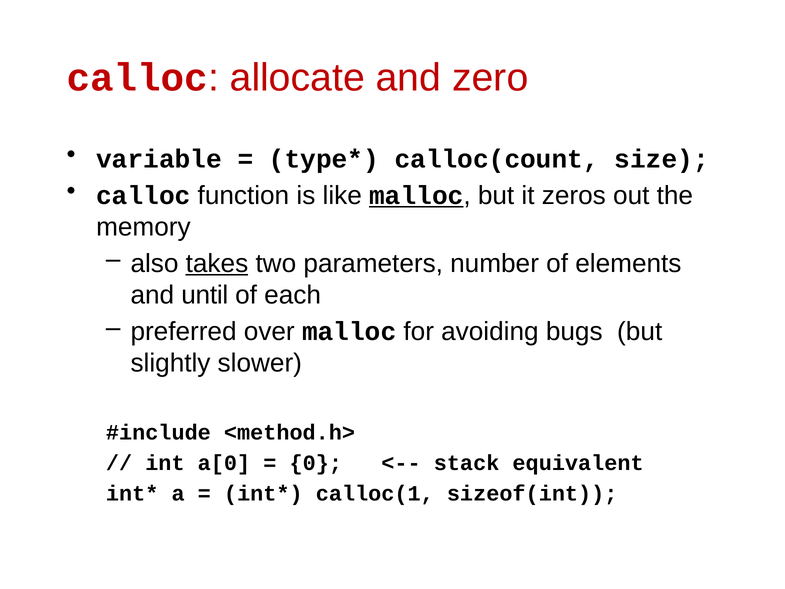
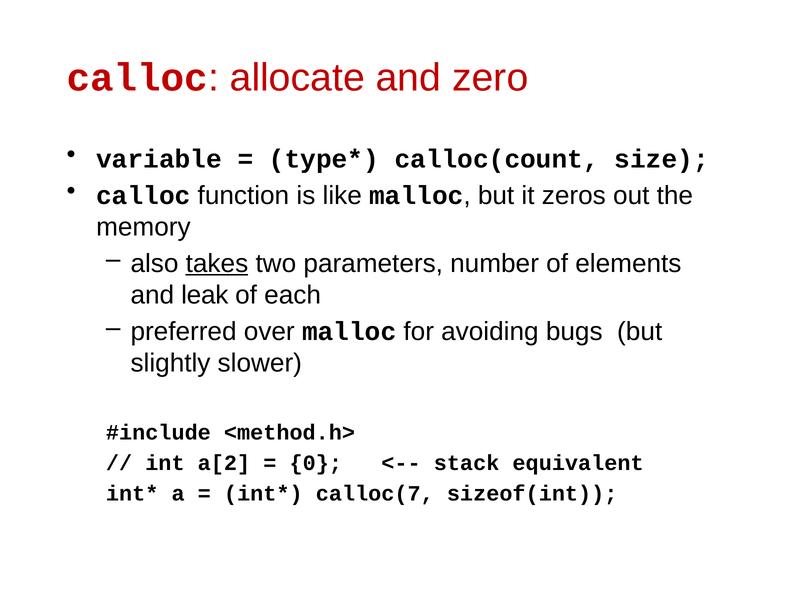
malloc underline: present -> none (416, 195)
until: until -> leak (205, 295)
a[0: a[0 -> a[2 (224, 463)
calloc(1: calloc(1 -> calloc(7 (375, 493)
